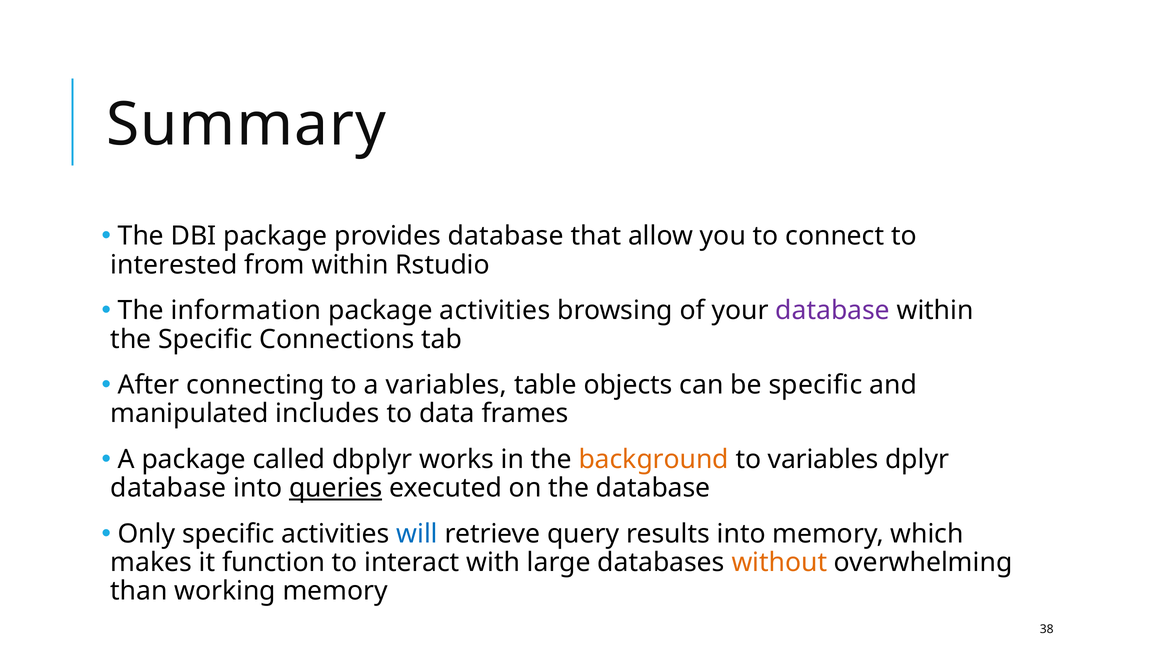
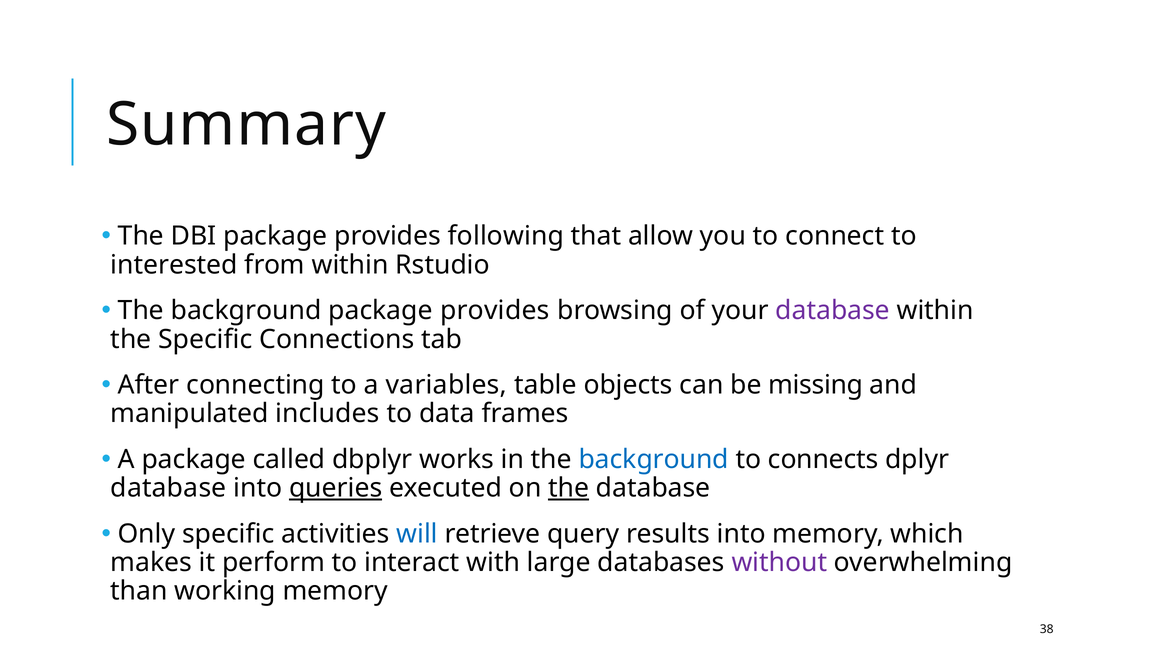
provides database: database -> following (506, 236)
information: information -> background (246, 310)
activities: activities -> provides (495, 310)
be specific: specific -> missing (816, 385)
background colour: orange -> blue (654, 459)
to variables: variables -> connects (823, 459)
the underline: none -> present (569, 488)
function: function -> perform (274, 562)
without colour: orange -> purple (779, 562)
